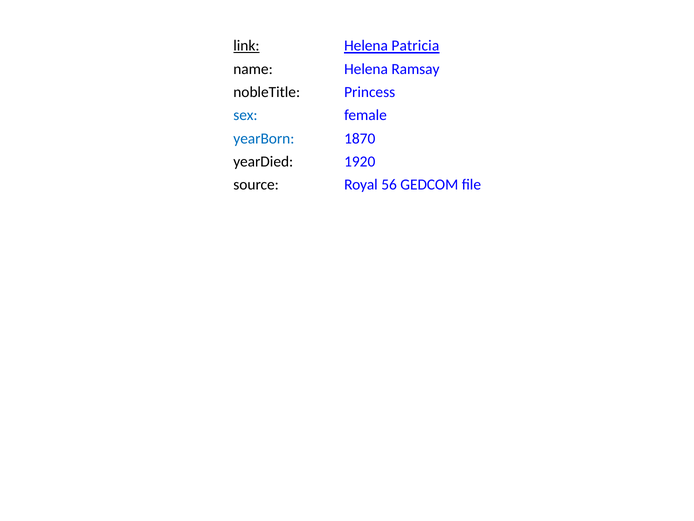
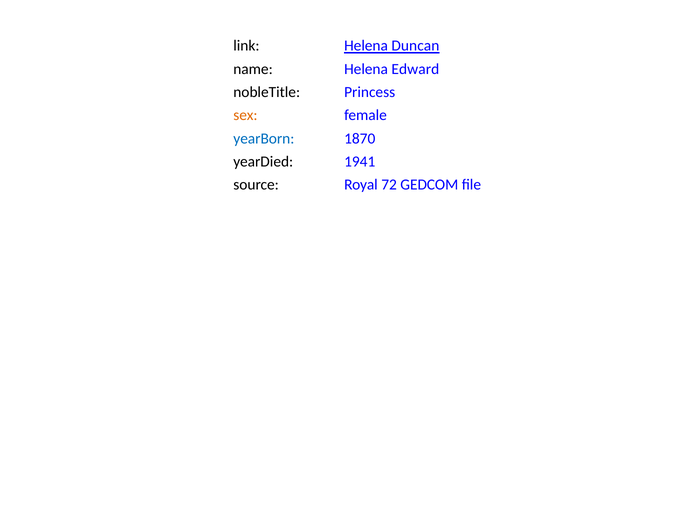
link underline: present -> none (246, 46)
Patricia: Patricia -> Duncan (415, 46)
Ramsay: Ramsay -> Edward (415, 69)
sex colour: blue -> orange (245, 115)
1920: 1920 -> 1941 (360, 161)
56: 56 -> 72 (389, 185)
